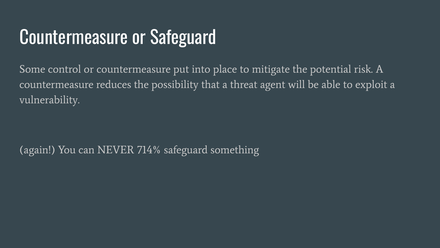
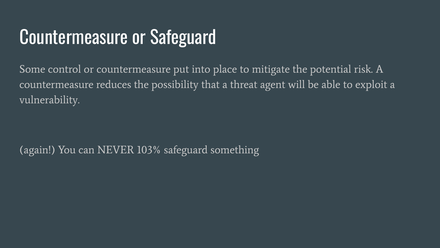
714%: 714% -> 103% (149, 149)
